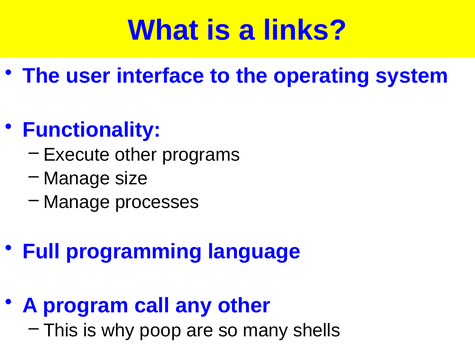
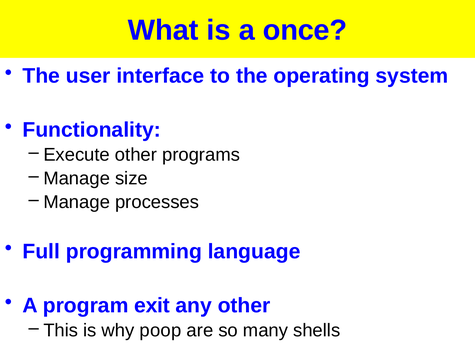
links: links -> once (305, 30)
call: call -> exit (152, 306)
